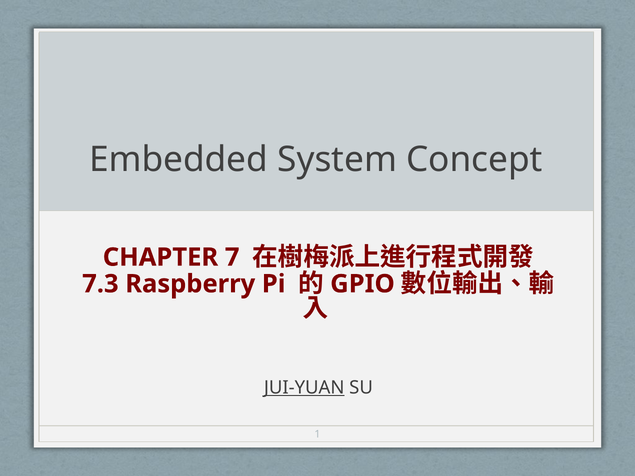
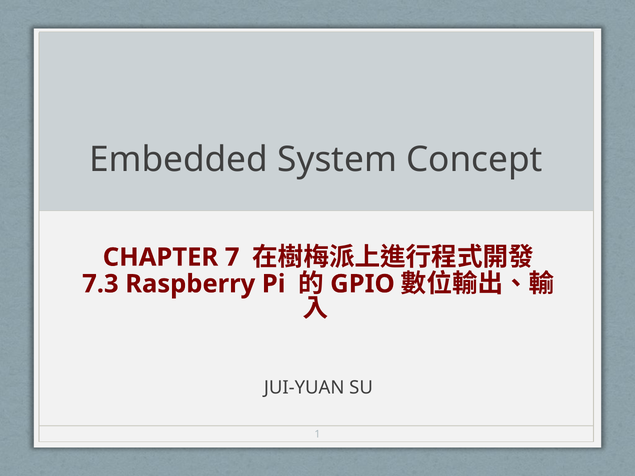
JUI-YUAN underline: present -> none (304, 388)
